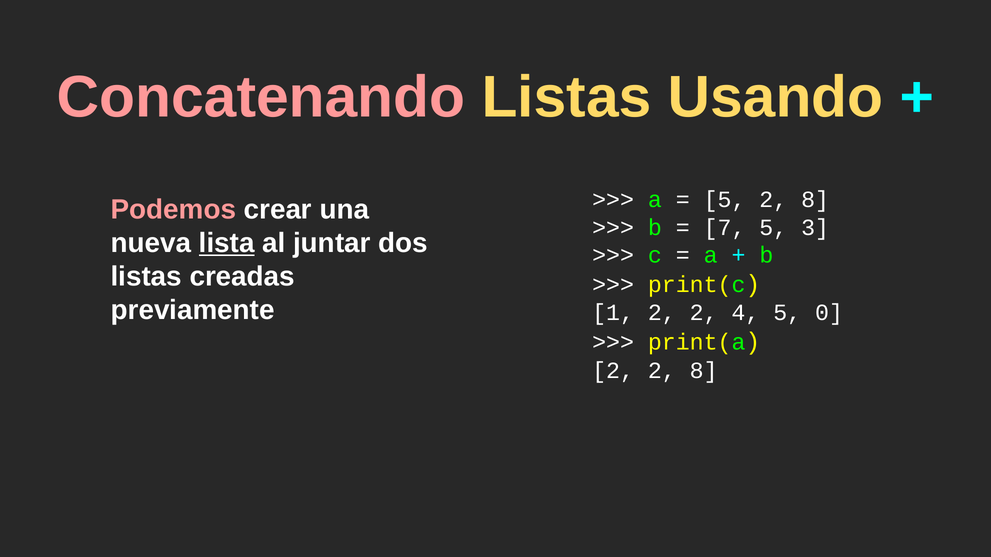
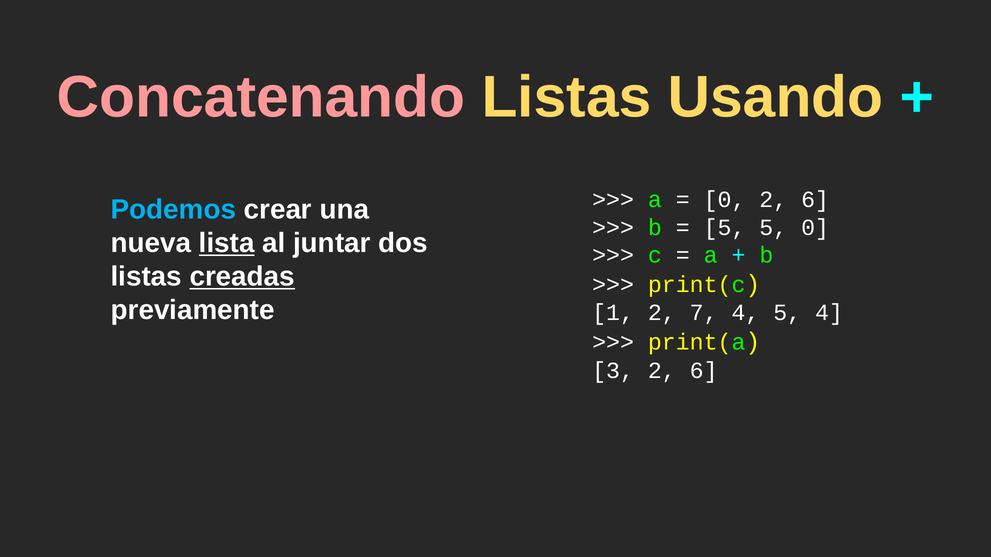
5: 5 -> 0 (725, 200)
8: 8 -> 6 (815, 200)
Podemos colour: pink -> light blue (173, 210)
7: 7 -> 5 (725, 228)
5 3: 3 -> 0 (815, 228)
creadas underline: none -> present (242, 277)
1 2 2: 2 -> 7 (704, 313)
5 0: 0 -> 4 (829, 313)
2: 2 -> 3 (613, 371)
8: 8 -> 6 (704, 371)
